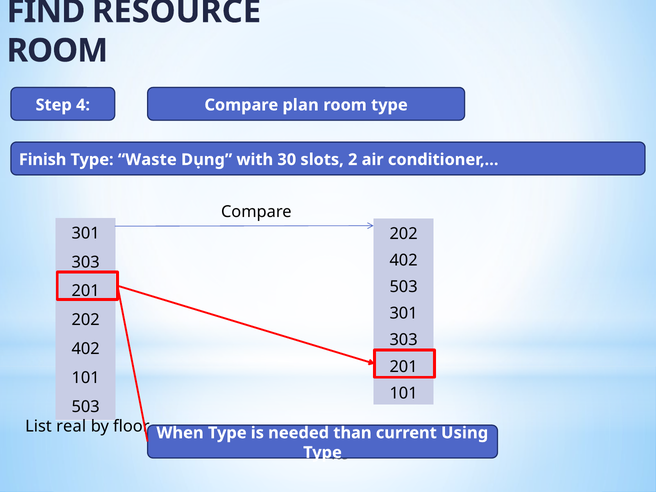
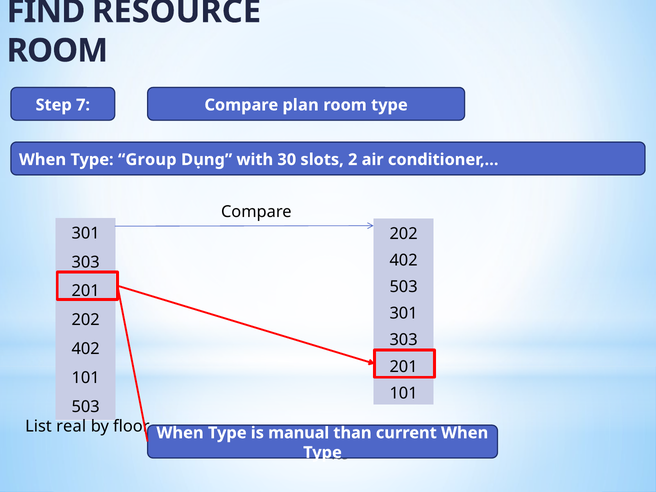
4: 4 -> 7 (83, 105)
Finish: Finish -> When (43, 160)
Waste: Waste -> Group (147, 160)
needed: needed -> manual (299, 433)
current Using: Using -> When (465, 433)
